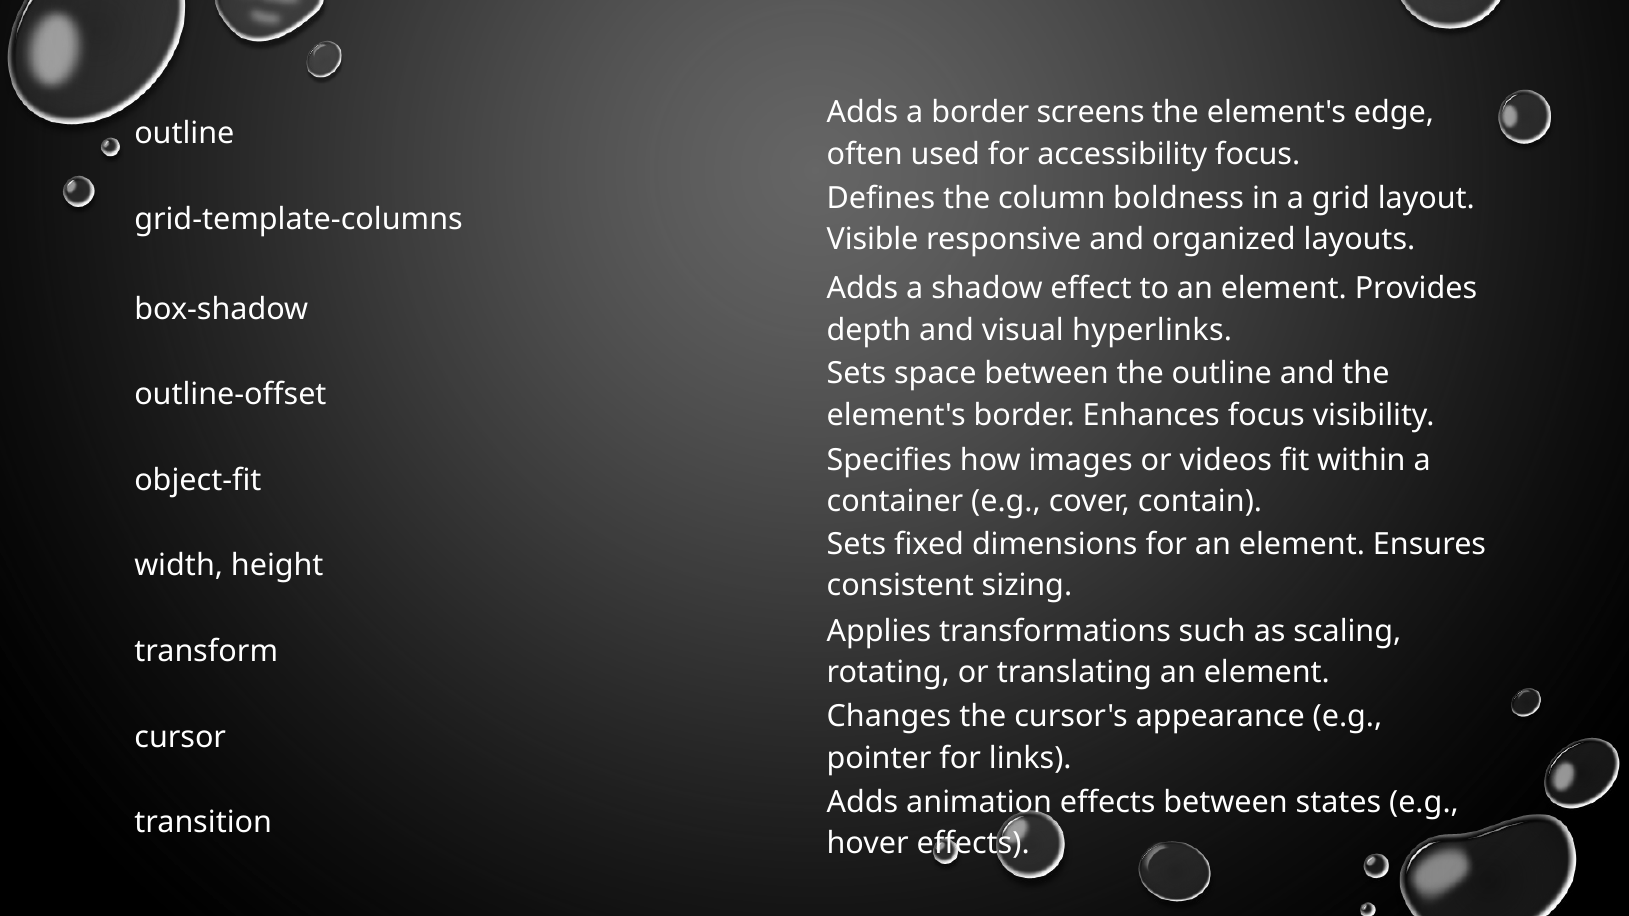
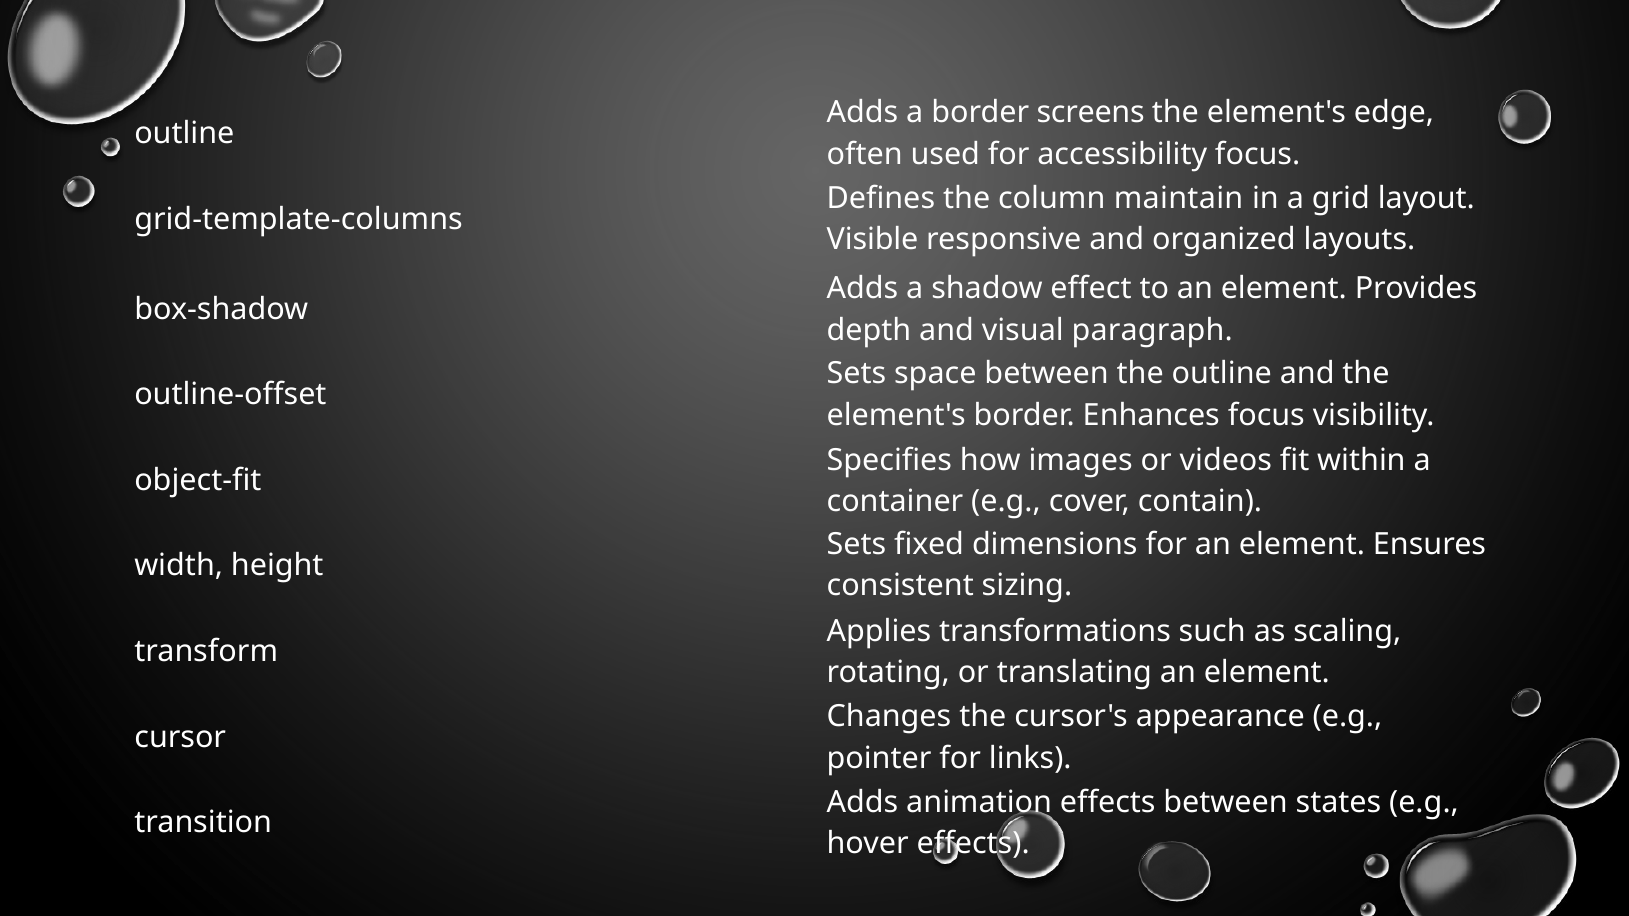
boldness: boldness -> maintain (1179, 198)
hyperlinks: hyperlinks -> paragraph (1152, 330)
